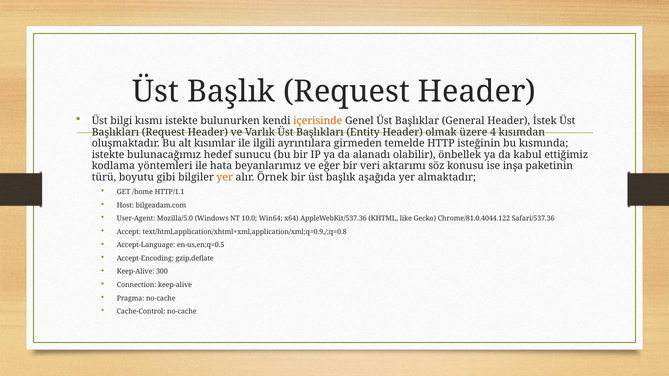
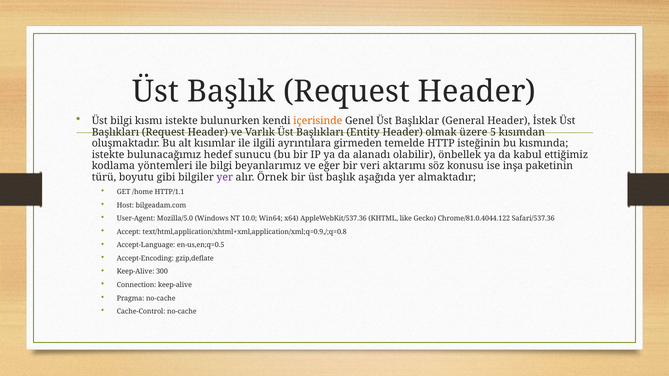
4: 4 -> 5 (493, 132)
ile hata: hata -> bilgi (221, 166)
yer colour: orange -> purple (225, 177)
